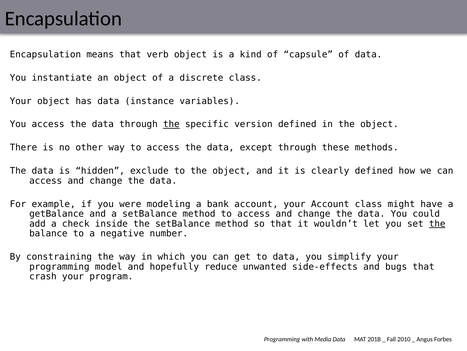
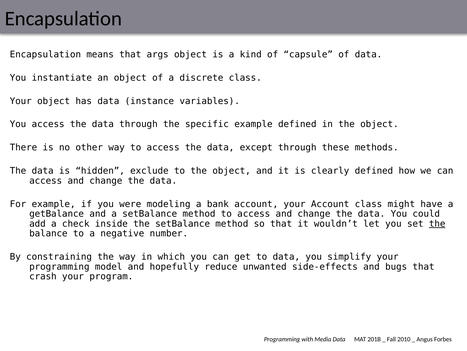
verb: verb -> args (158, 54)
the underline: present -> none (171, 124)
specific version: version -> example (253, 124)
